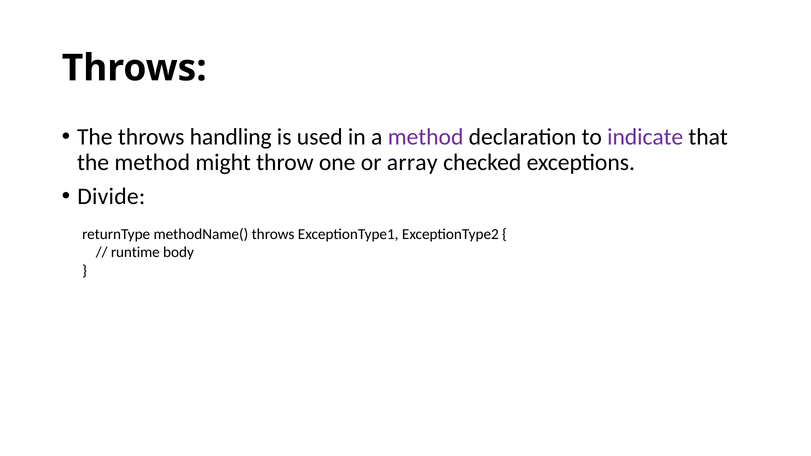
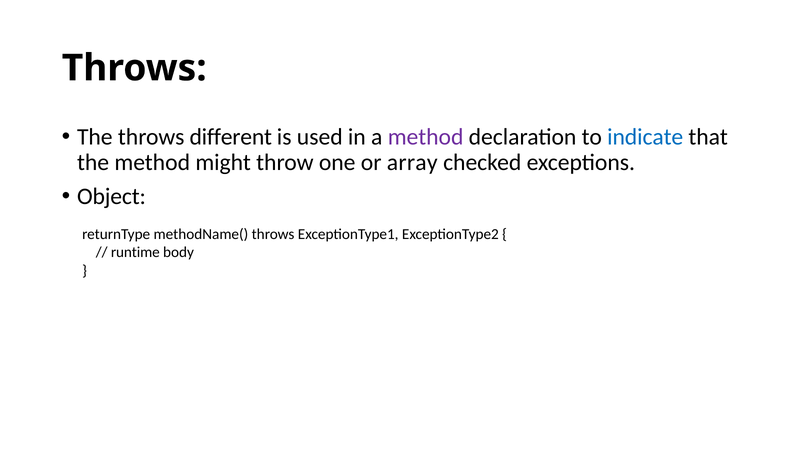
handling: handling -> different (231, 137)
indicate colour: purple -> blue (645, 137)
Divide: Divide -> Object (111, 197)
